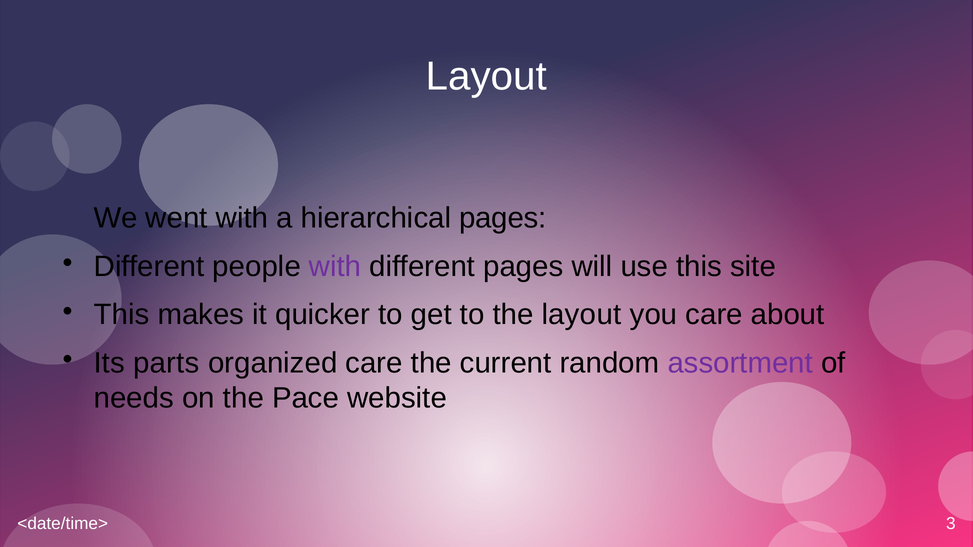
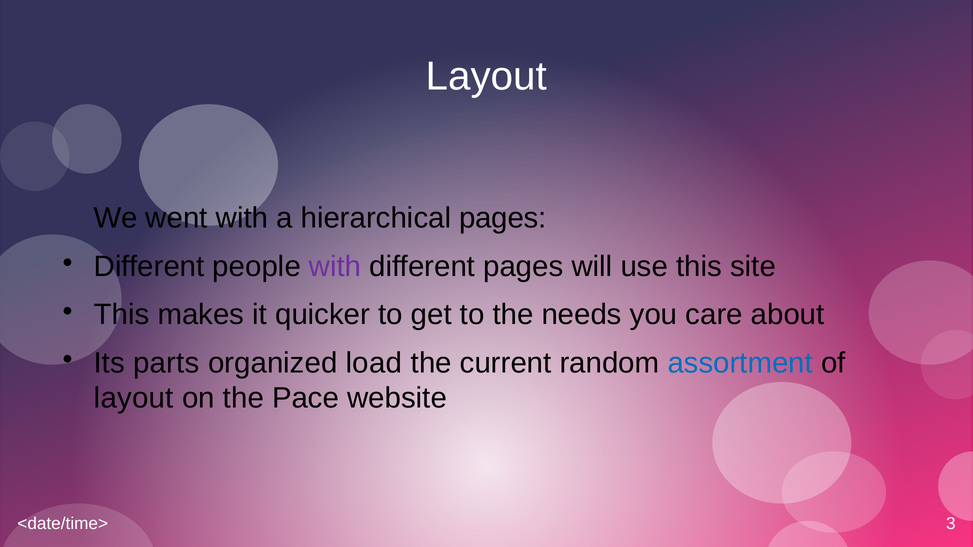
the layout: layout -> needs (582, 315)
organized care: care -> load (374, 363)
assortment colour: purple -> blue (740, 363)
needs: needs -> layout (134, 398)
